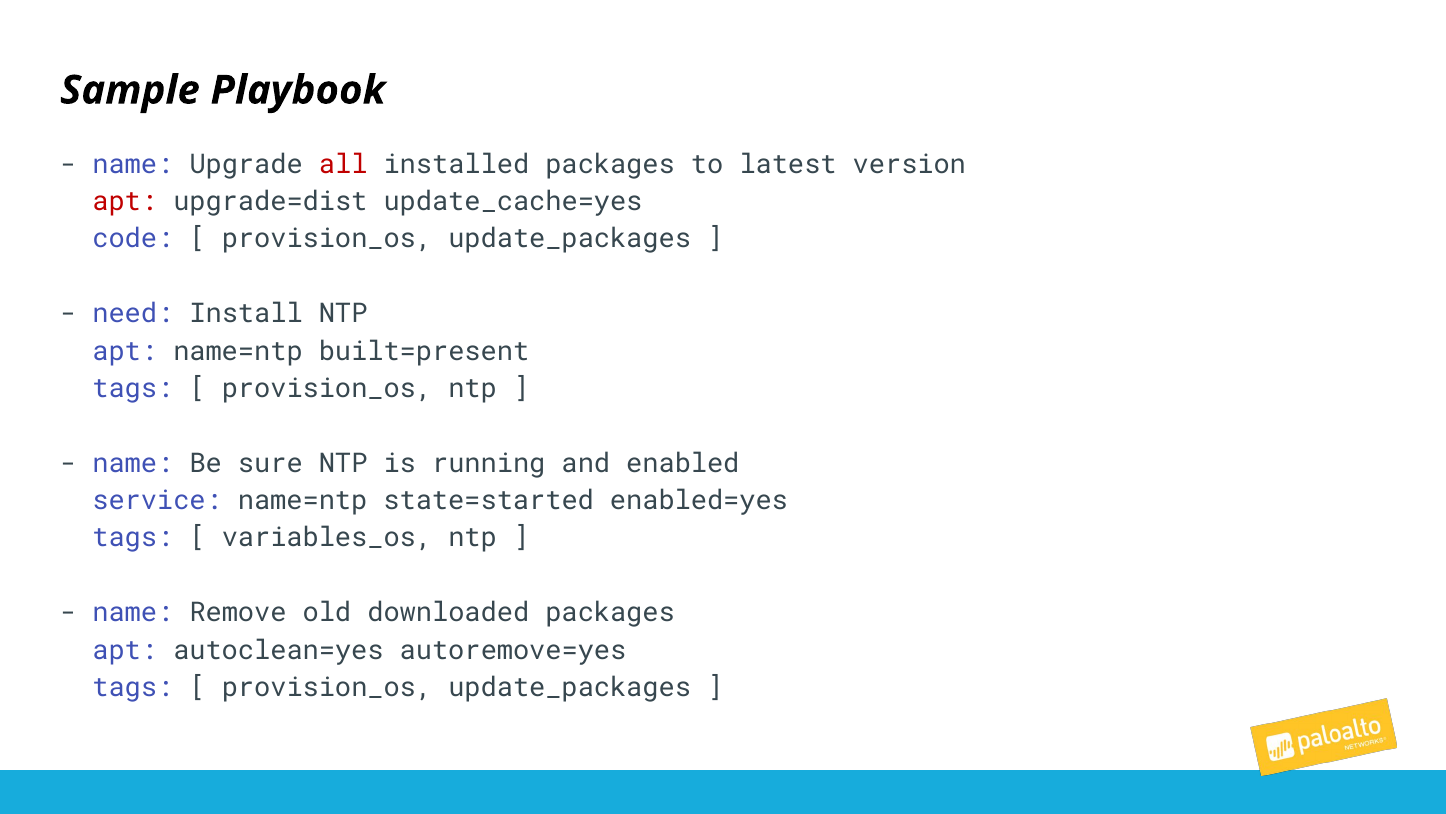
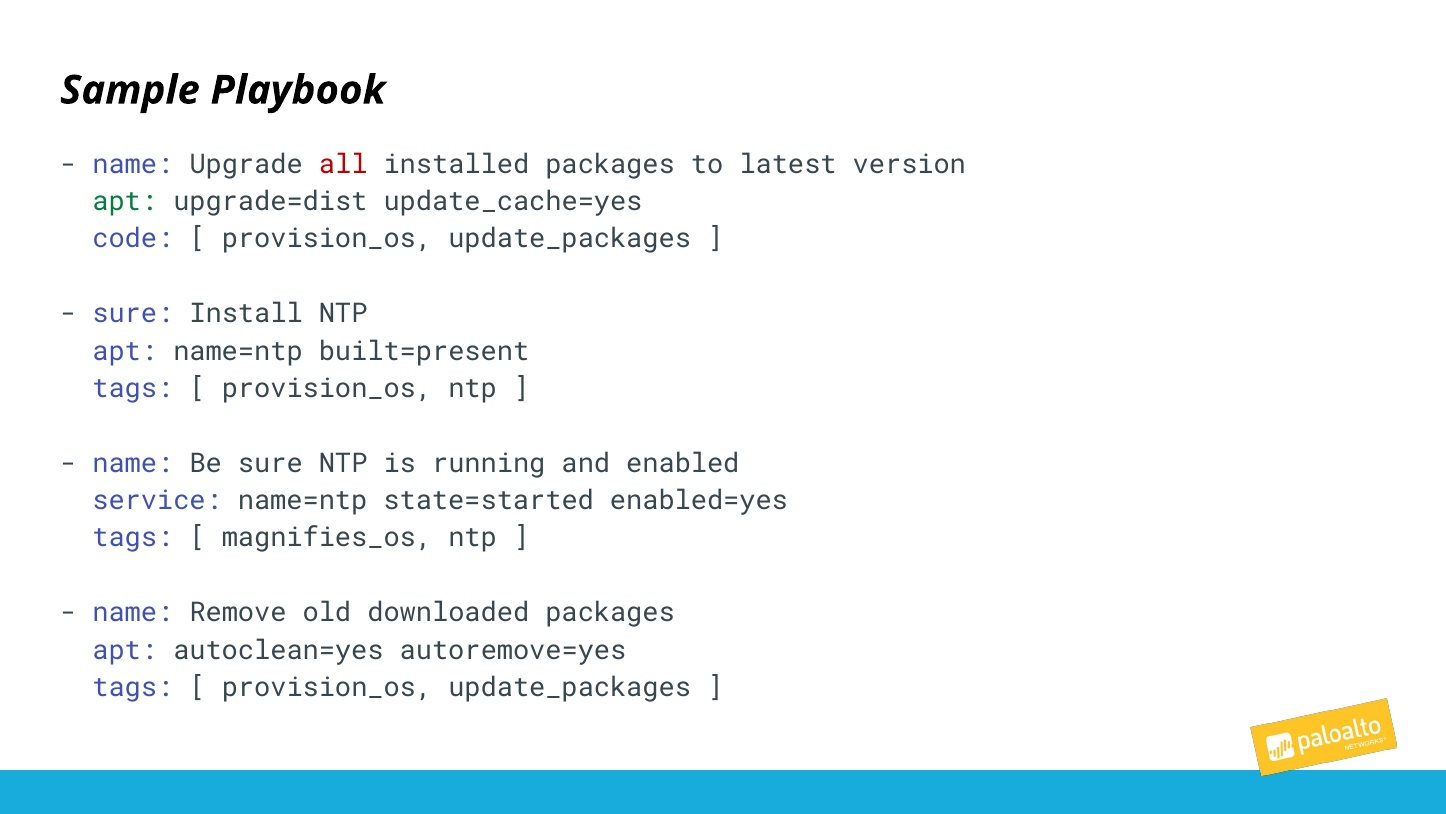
apt colour: red -> green (125, 202)
need: need -> sure (133, 314)
variables_os: variables_os -> magnifies_os (327, 538)
